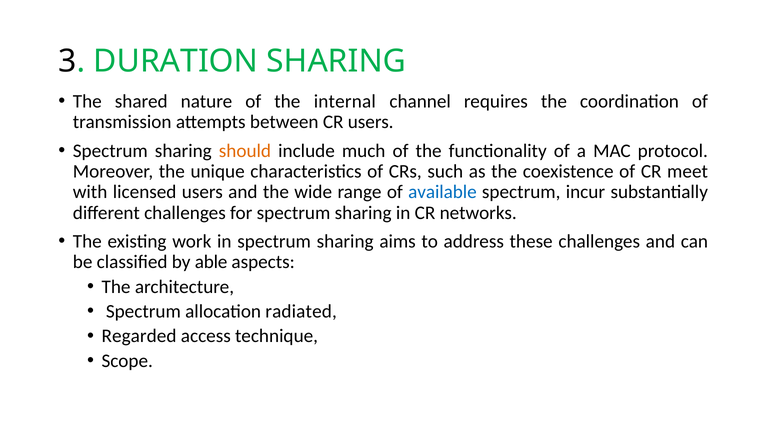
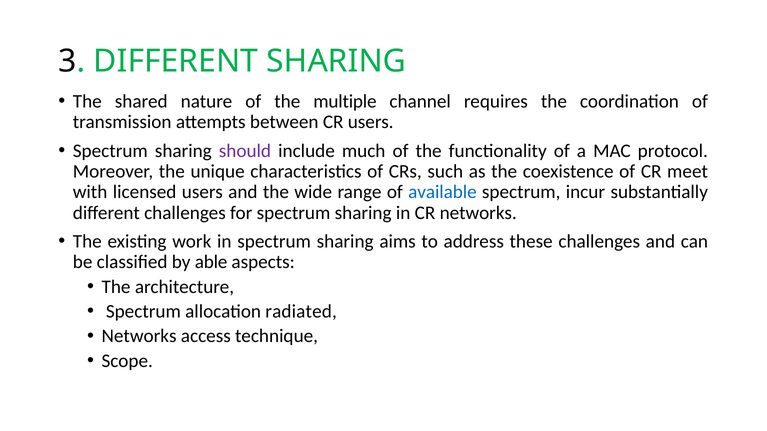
3 DURATION: DURATION -> DIFFERENT (176, 61)
internal: internal -> multiple (345, 101)
should colour: orange -> purple (245, 151)
Regarded: Regarded -> Networks (139, 336)
